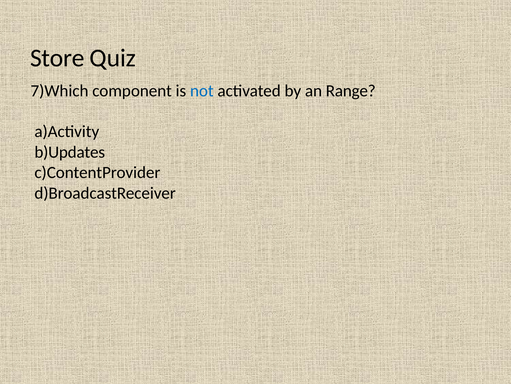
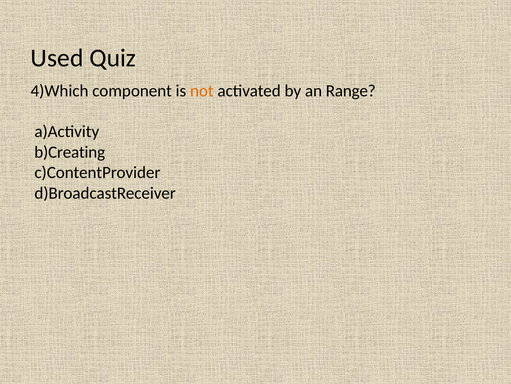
Store: Store -> Used (57, 58)
7)Which: 7)Which -> 4)Which (60, 91)
not colour: blue -> orange (202, 91)
b)Updates: b)Updates -> b)Creating (70, 152)
